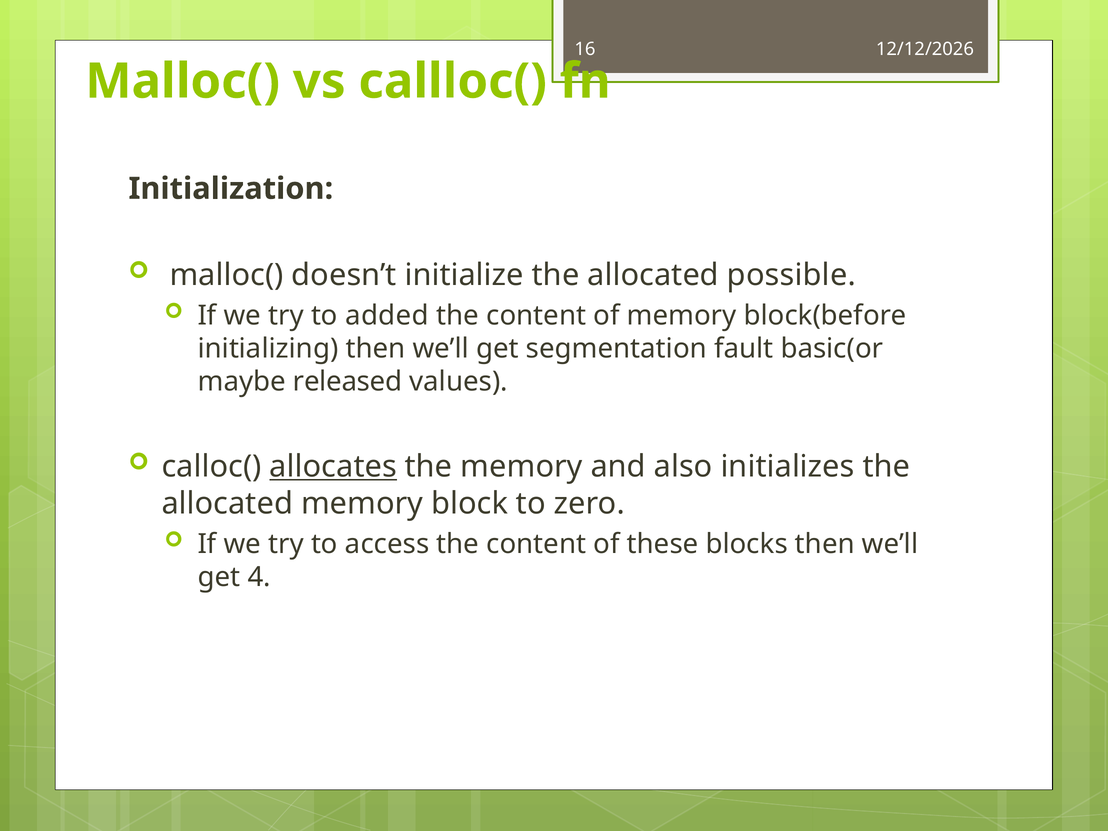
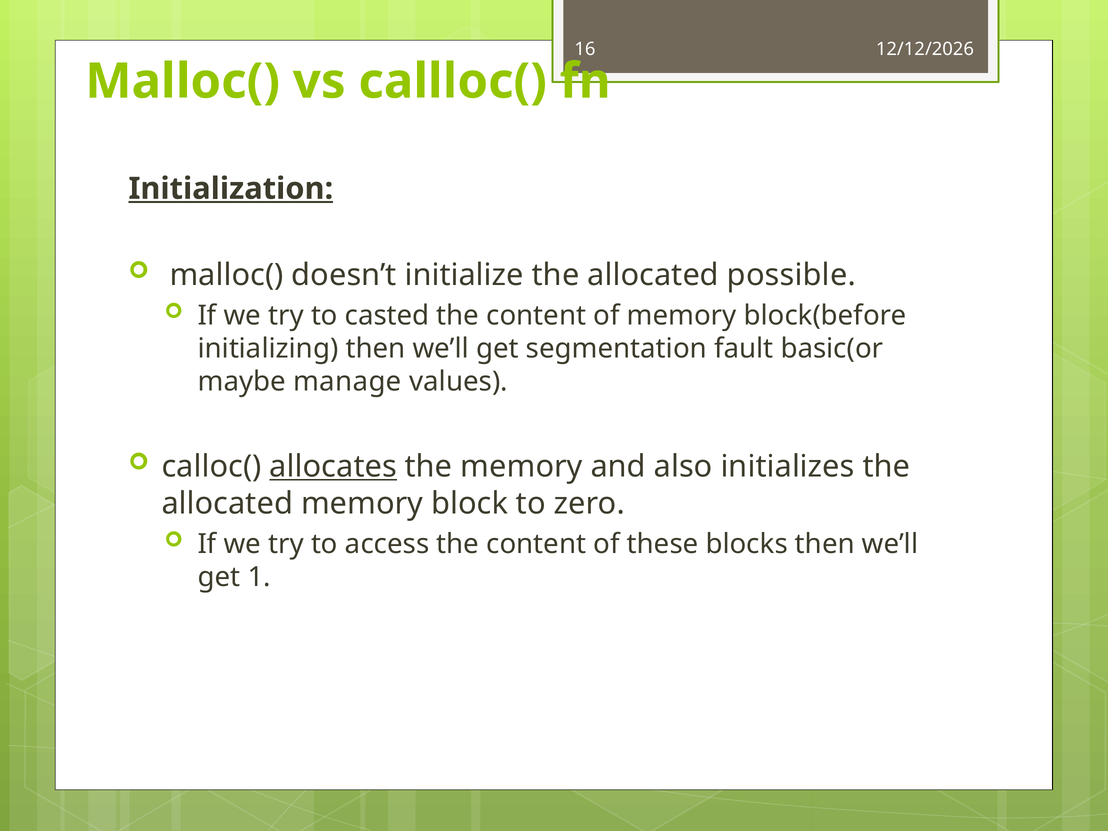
Initialization underline: none -> present (231, 189)
added: added -> casted (387, 315)
released: released -> manage (347, 382)
4: 4 -> 1 (259, 577)
